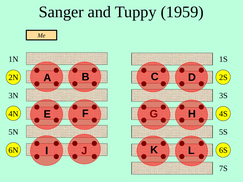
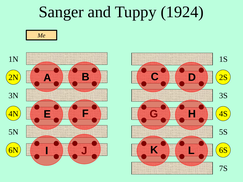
1959: 1959 -> 1924 (182, 12)
